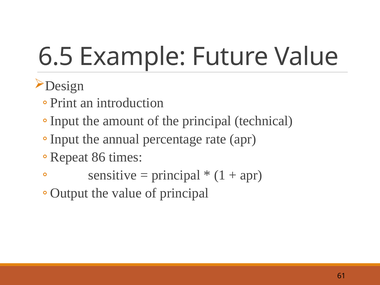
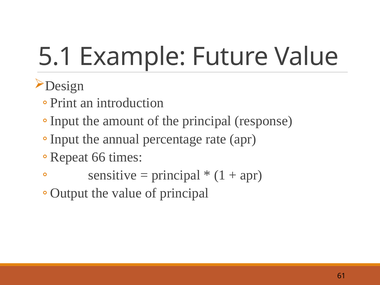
6.5: 6.5 -> 5.1 (56, 57)
technical: technical -> response (264, 121)
86: 86 -> 66 (99, 157)
